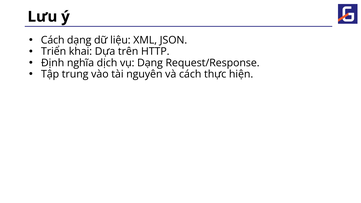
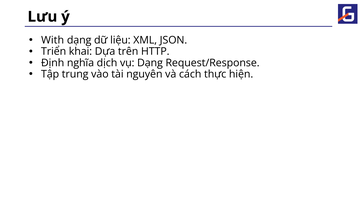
Cách: Cách -> With (53, 40)
